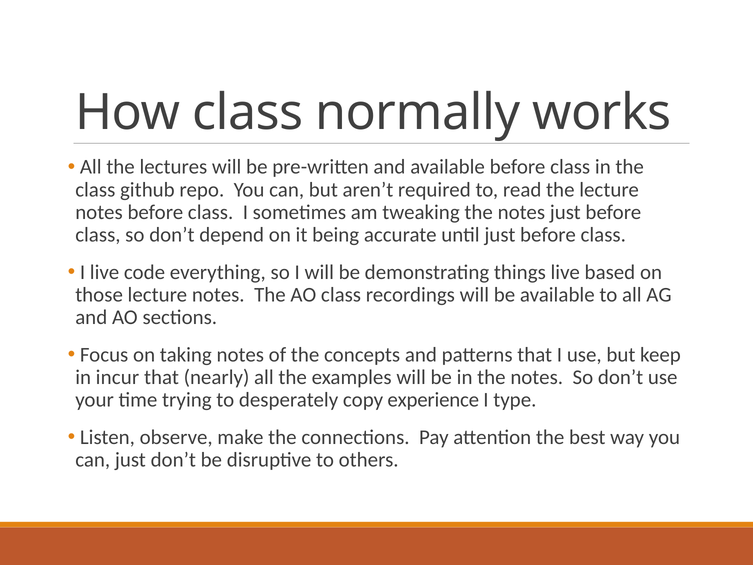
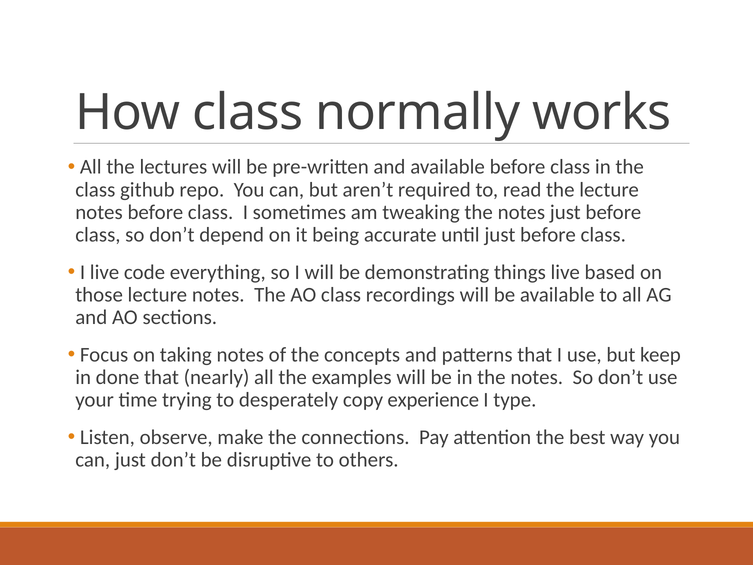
incur: incur -> done (118, 377)
